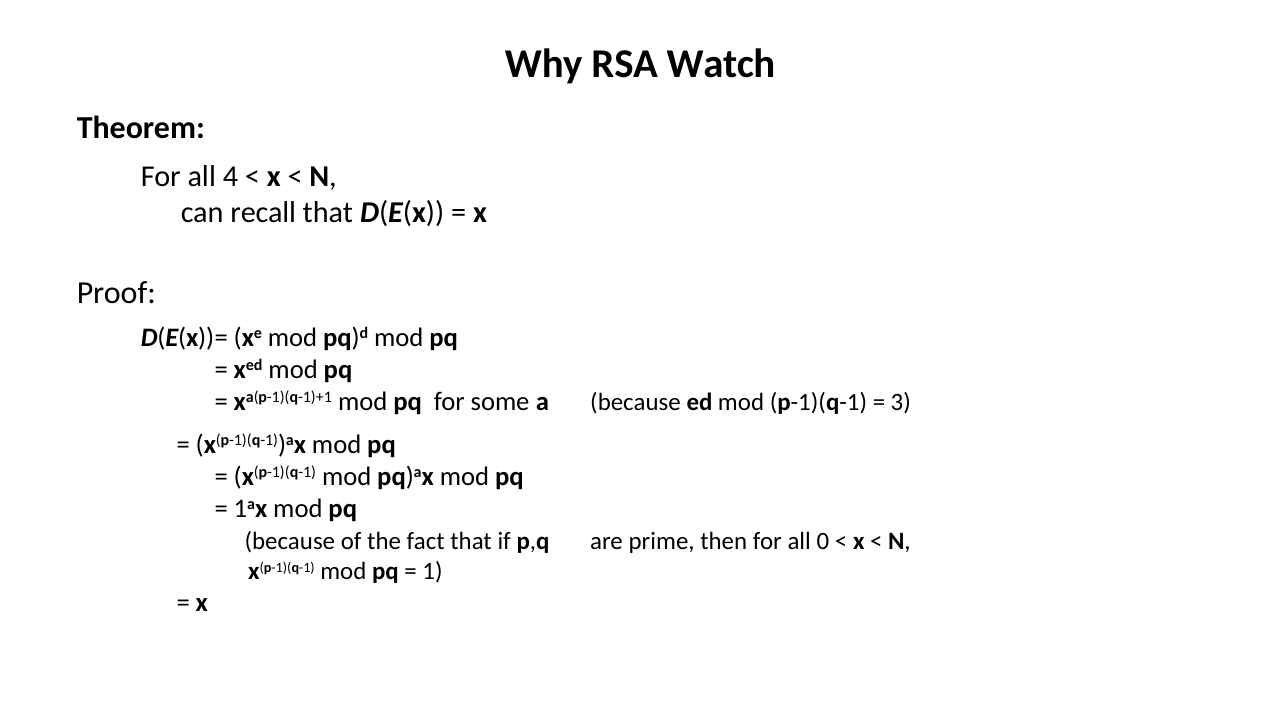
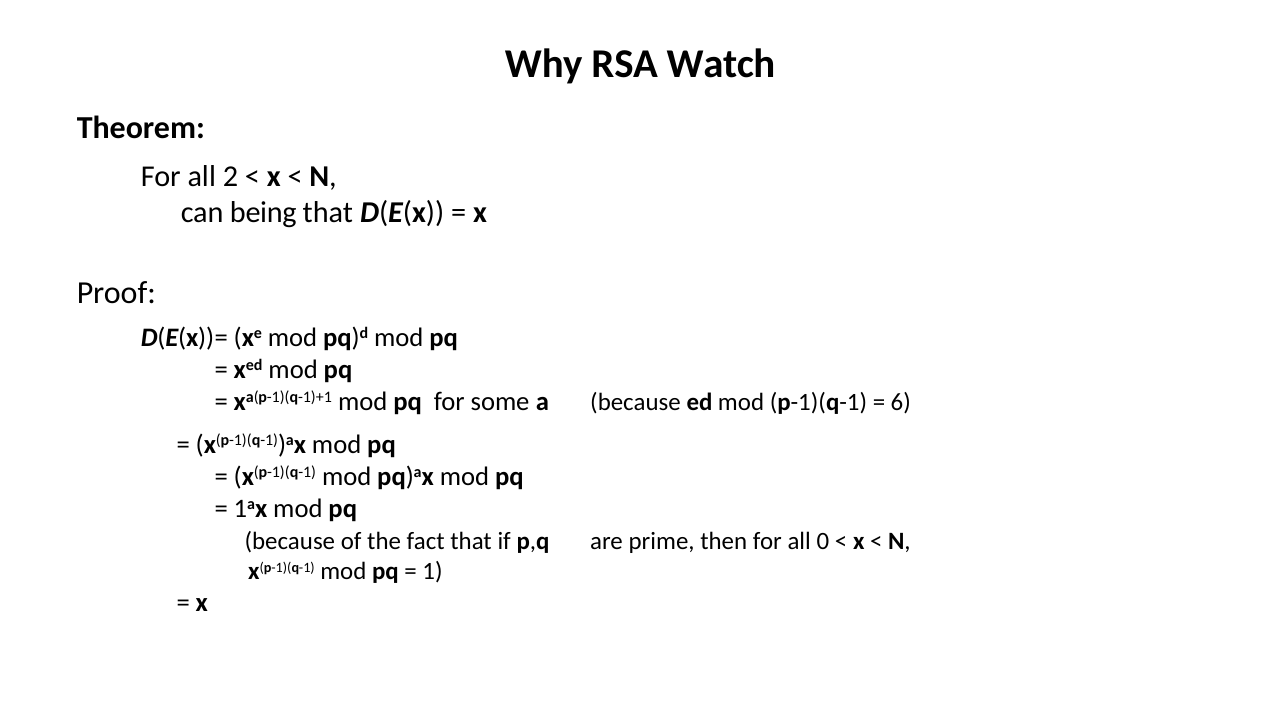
4: 4 -> 2 (230, 176)
recall: recall -> being (263, 212)
3: 3 -> 6 (901, 403)
